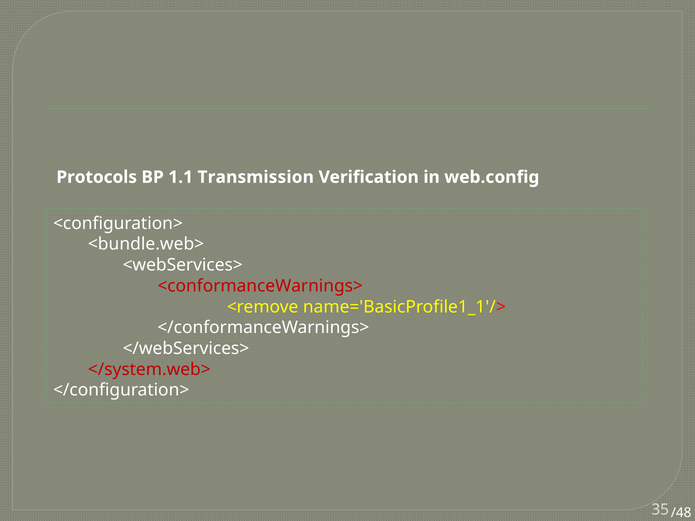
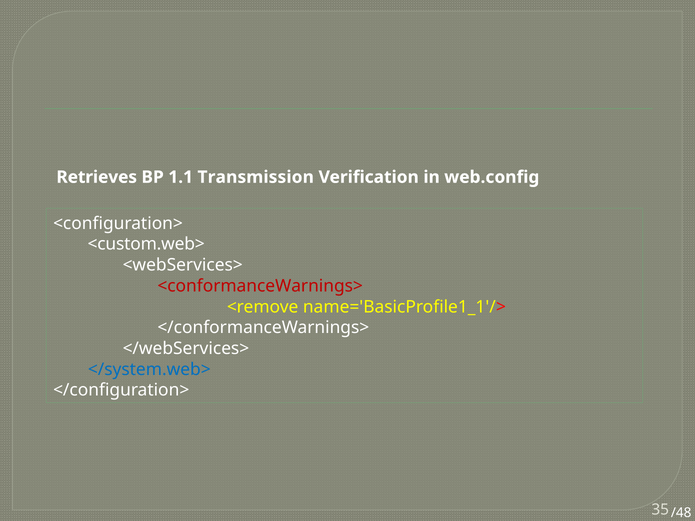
Protocols: Protocols -> Retrieves (97, 177)
<bundle.web>: <bundle.web> -> <custom.web> (146, 244)
</system.web> colour: red -> blue (149, 369)
